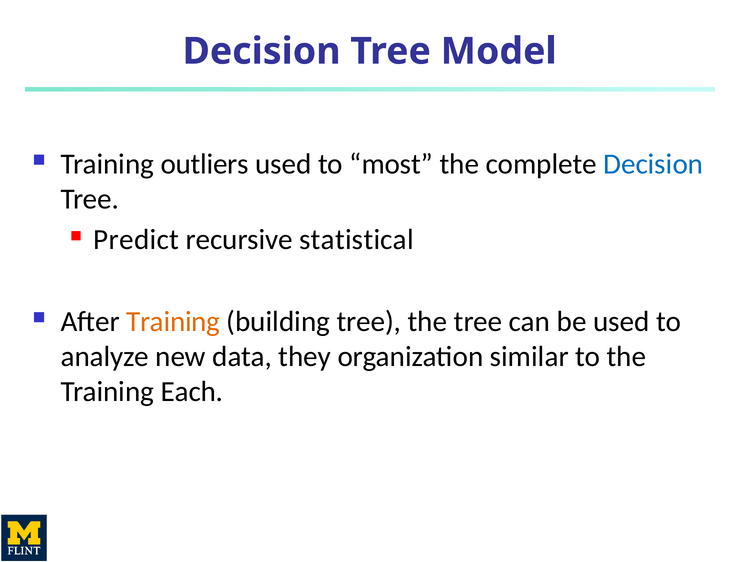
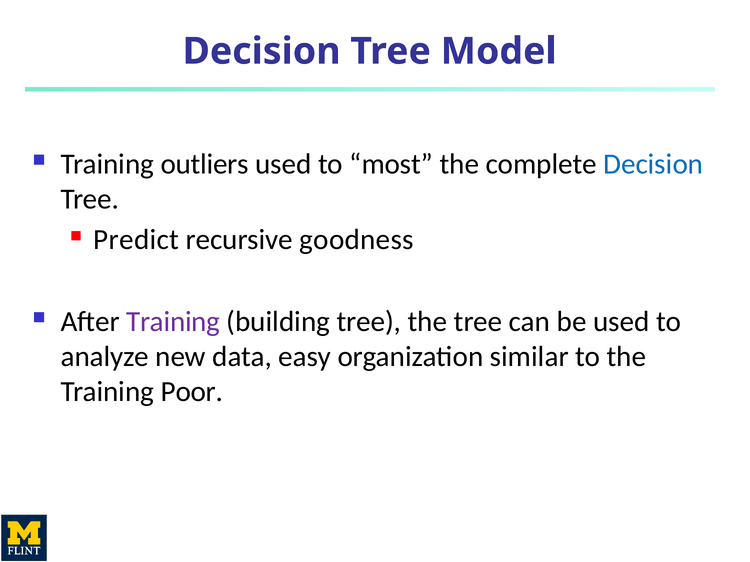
statistical: statistical -> goodness (357, 240)
Training colour: orange -> purple (173, 322)
they: they -> easy (305, 357)
Each: Each -> Poor (192, 392)
